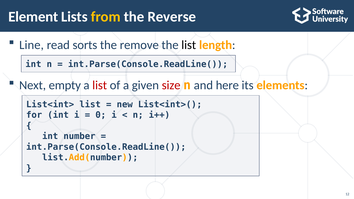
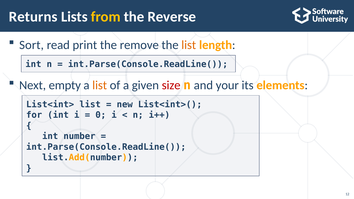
Element: Element -> Returns (33, 17)
Line: Line -> Sort (31, 45)
sorts: sorts -> print (85, 45)
list colour: black -> orange (189, 45)
list colour: red -> orange (100, 85)
here: here -> your (227, 85)
